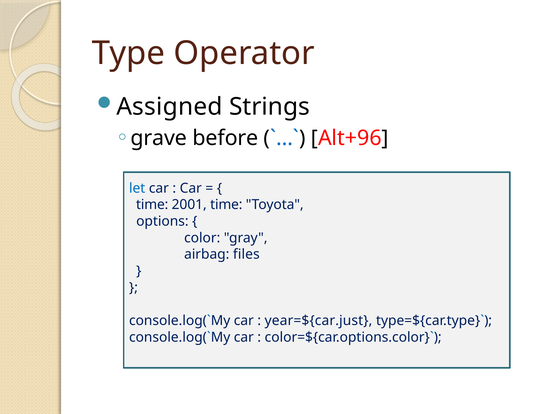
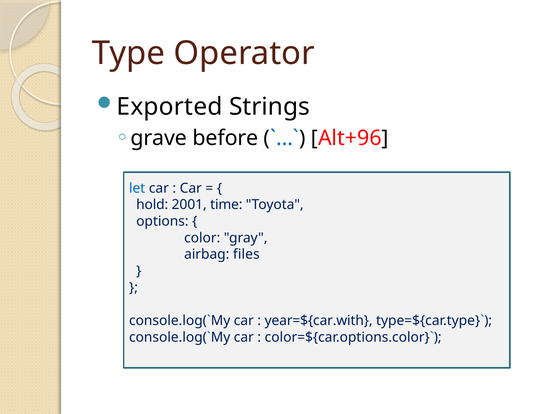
Assigned: Assigned -> Exported (170, 106)
time: time -> hold (152, 204)
year=${car.just: year=${car.just -> year=${car.with (319, 320)
